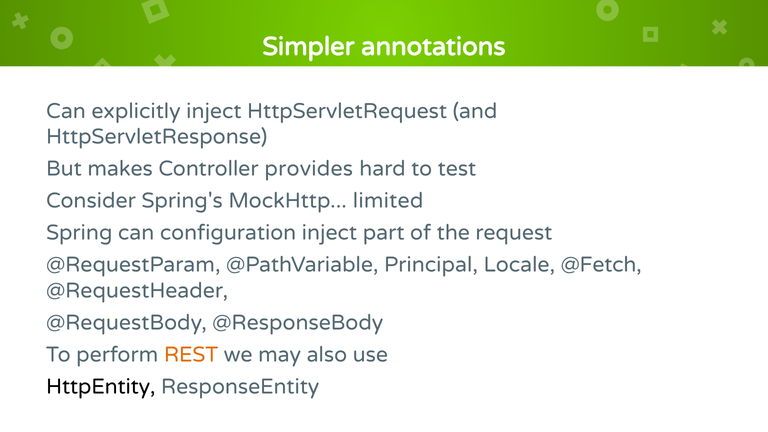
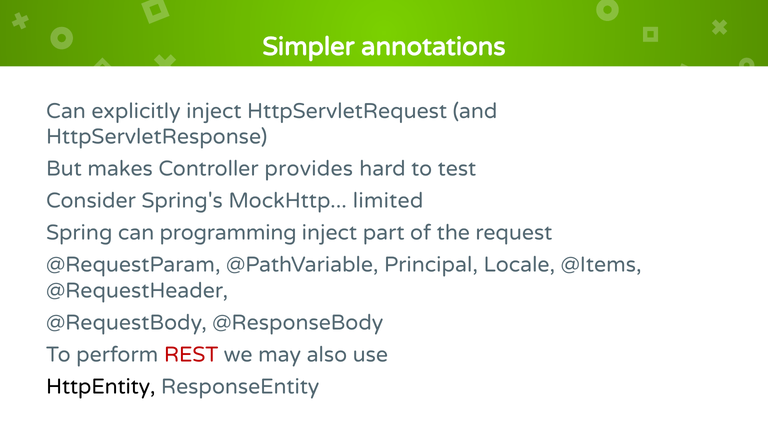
configuration: configuration -> programming (228, 233)
@Fetch: @Fetch -> @Items (601, 265)
REST colour: orange -> red (191, 355)
